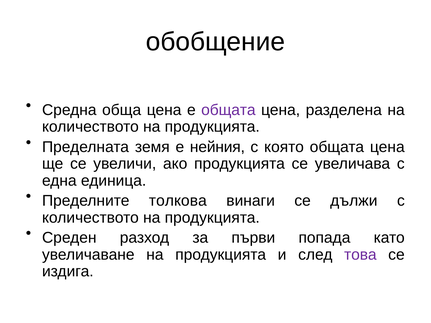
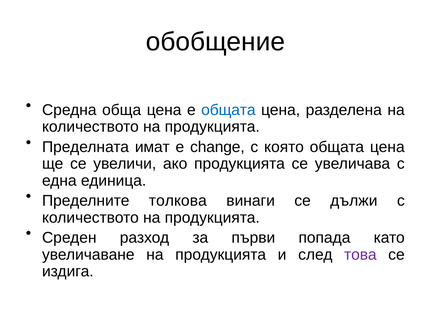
общата colour: purple -> blue (228, 110)
земя: земя -> имат (152, 147)
нейния: нейния -> change (217, 147)
